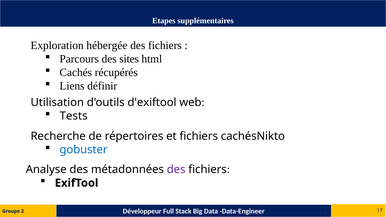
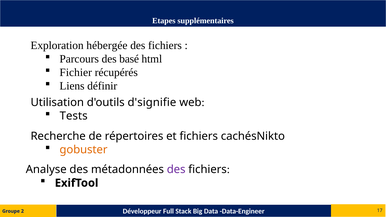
sites: sites -> basé (129, 59)
Cachés: Cachés -> Fichier (76, 72)
d'exiftool: d'exiftool -> d'signifie (152, 102)
gobuster colour: blue -> orange (84, 150)
